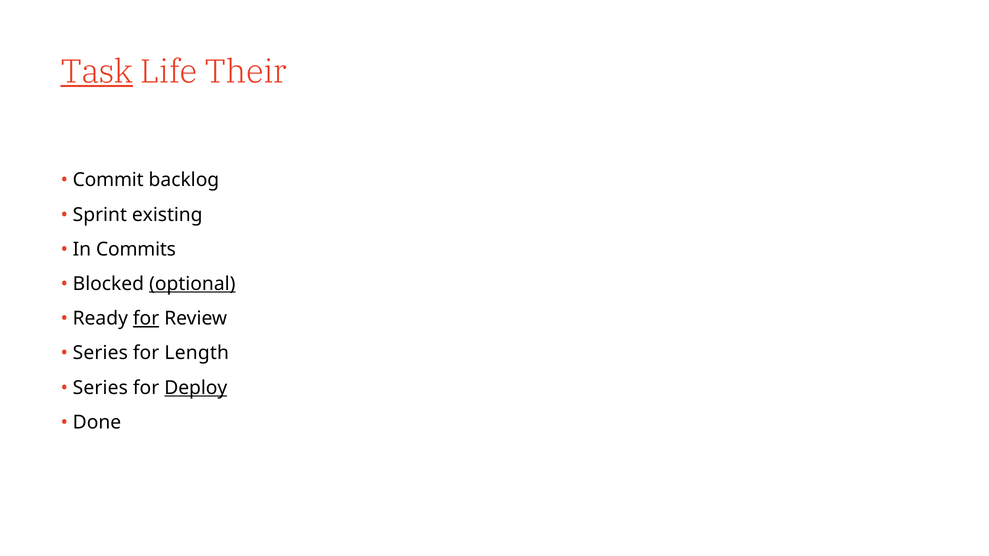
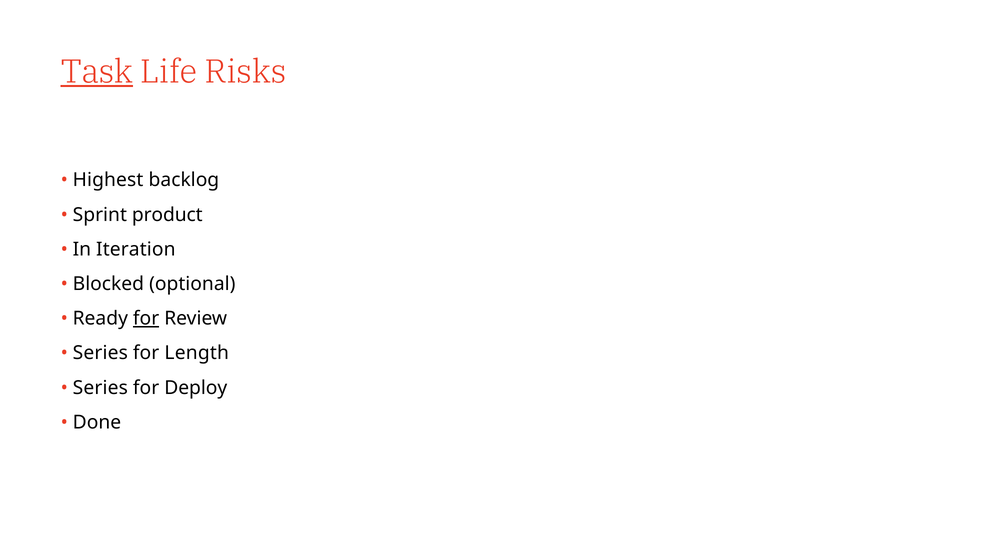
Their: Their -> Risks (246, 72)
Commit: Commit -> Highest (108, 180)
existing: existing -> product (167, 215)
Commits: Commits -> Iteration (136, 249)
optional underline: present -> none (192, 284)
Deploy underline: present -> none (196, 388)
